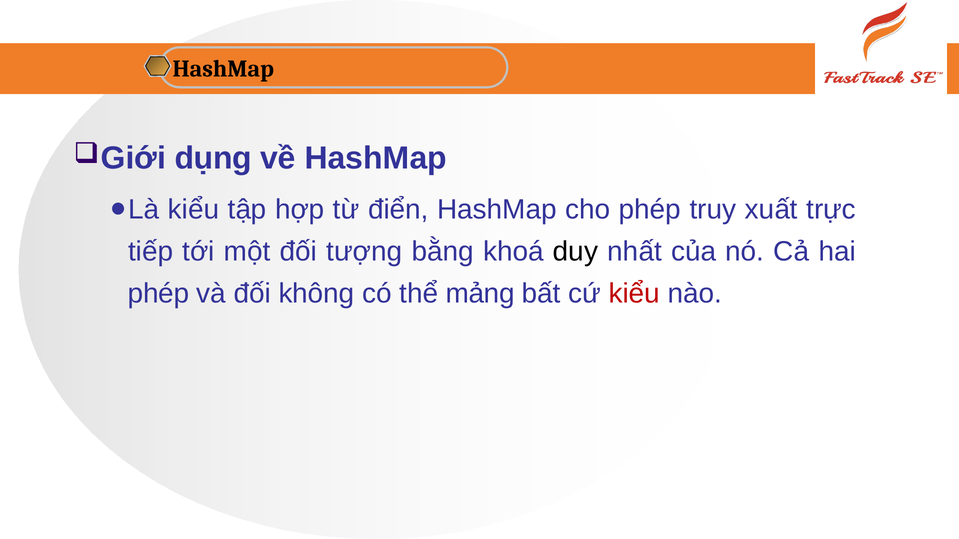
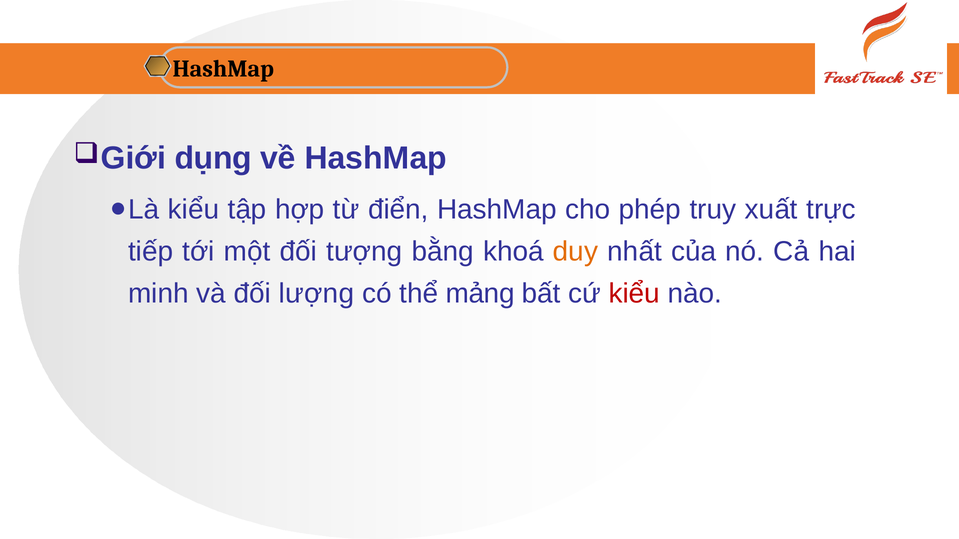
duy colour: black -> orange (575, 252)
phép: phép -> minh (158, 294)
không: không -> lượng (316, 294)
